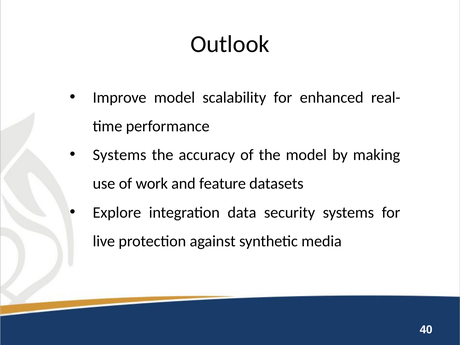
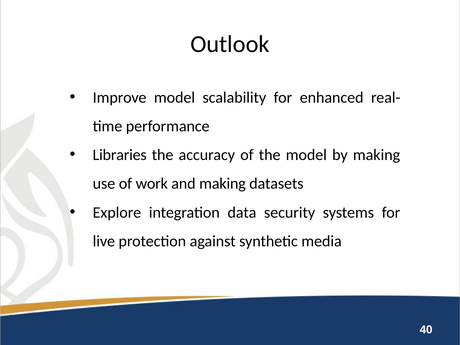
Systems: Systems -> Libraries (120, 155)
and feature: feature -> making (223, 184)
